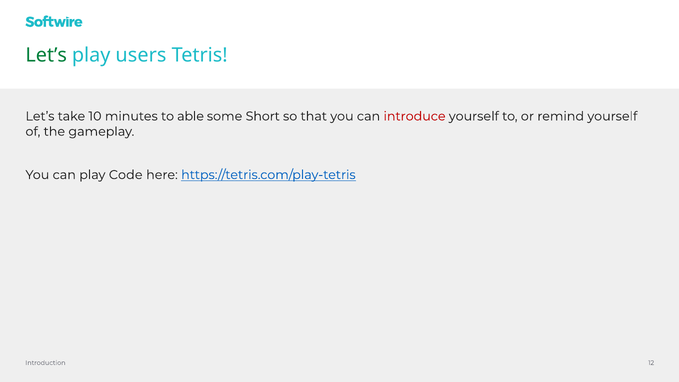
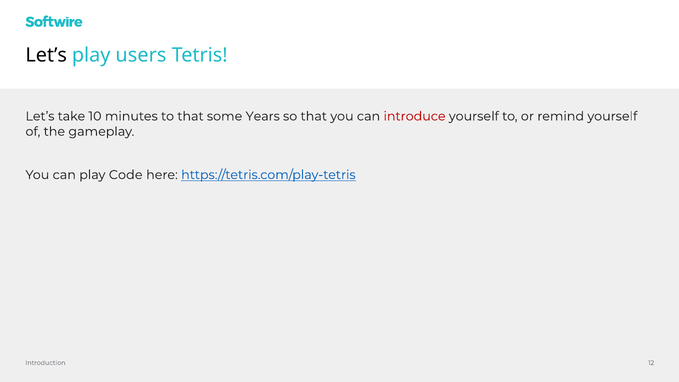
Let’s colour: green -> black (46, 55)
to able: able -> that (190, 116)
Short: Short -> Years (263, 116)
